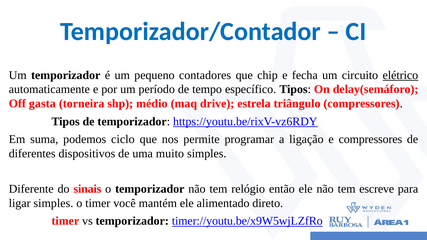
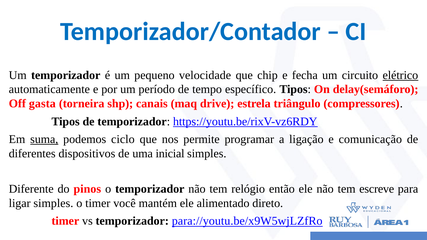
contadores: contadores -> velocidade (205, 75)
médio: médio -> canais (152, 104)
suma underline: none -> present (44, 139)
e compressores: compressores -> comunicação (370, 139)
muito: muito -> inicial (170, 154)
sinais: sinais -> pinos (87, 189)
timer://youtu.be/x9W5wjLZfRo: timer://youtu.be/x9W5wjLZfRo -> para://youtu.be/x9W5wjLZfRo (247, 221)
